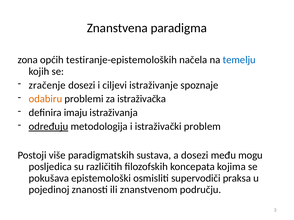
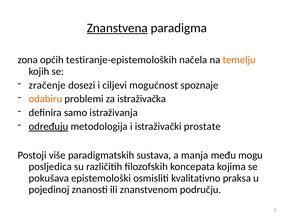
Znanstvena underline: none -> present (117, 28)
temelju colour: blue -> orange (239, 60)
istraživanje: istraživanje -> mogućnost (154, 85)
imaju: imaju -> samo (76, 113)
problem: problem -> prostate (202, 127)
a dosezi: dosezi -> manja (195, 156)
supervodiči: supervodiči -> kvalitativno (196, 179)
